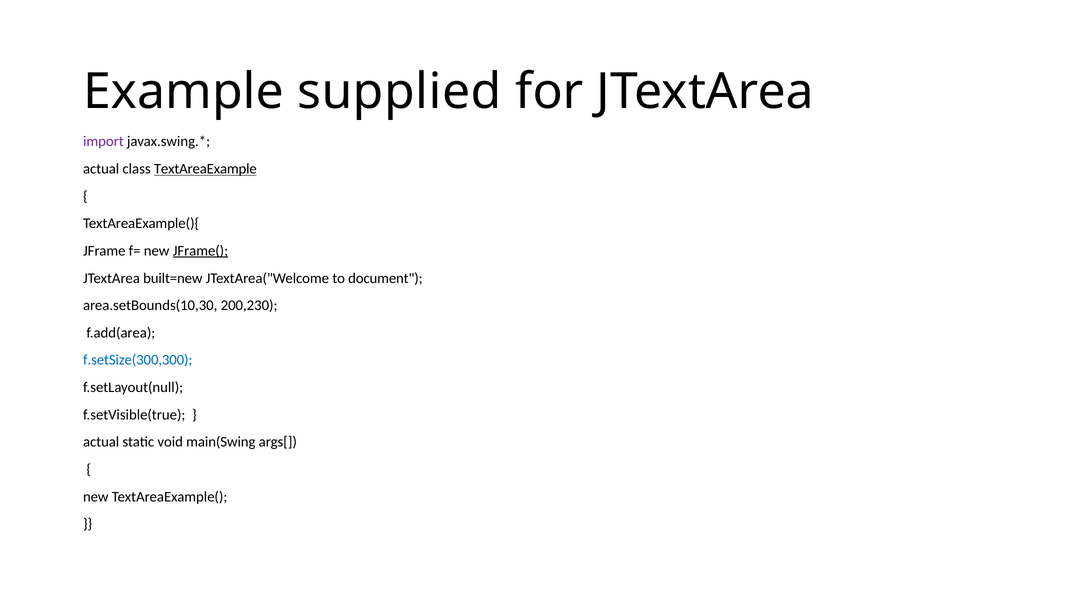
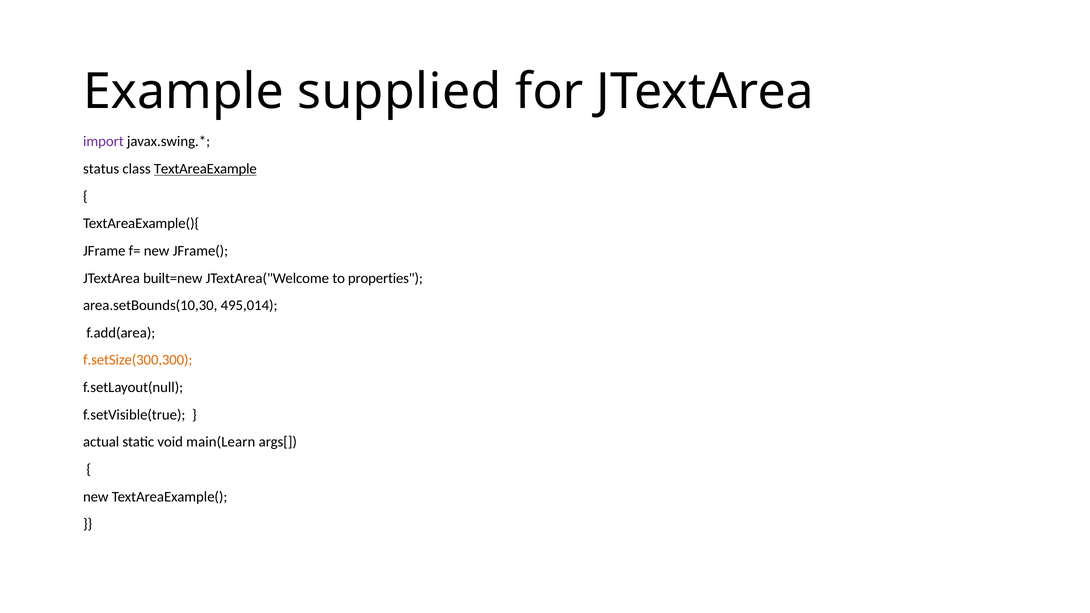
actual: actual -> status (101, 169)
JFrame( underline: present -> none (200, 251)
document: document -> properties (385, 278)
200,230: 200,230 -> 495,014 (249, 306)
f.setSize(300,300 colour: blue -> orange (138, 360)
main(Swing: main(Swing -> main(Learn (221, 442)
